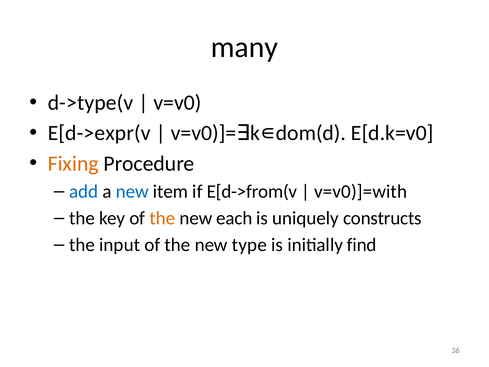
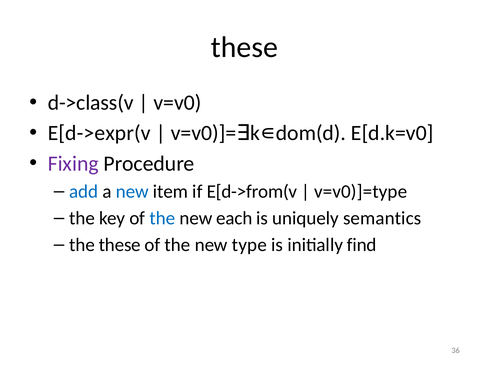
many: many -> these (244, 47)
d->type(v: d->type(v -> d->class(v (91, 103)
Fixing colour: orange -> purple (73, 163)
v=v0)]=with: v=v0)]=with -> v=v0)]=type (361, 192)
the colour: orange -> blue (162, 218)
constructs: constructs -> semantics (382, 218)
the input: input -> these (120, 245)
